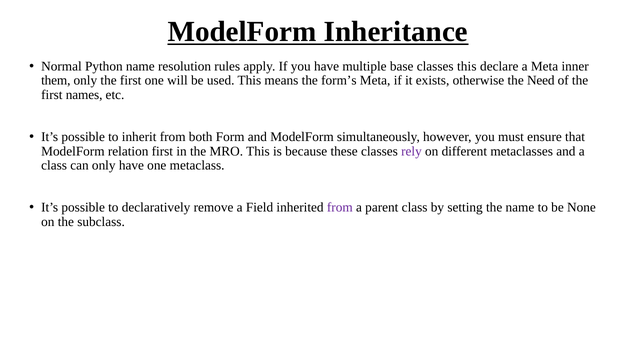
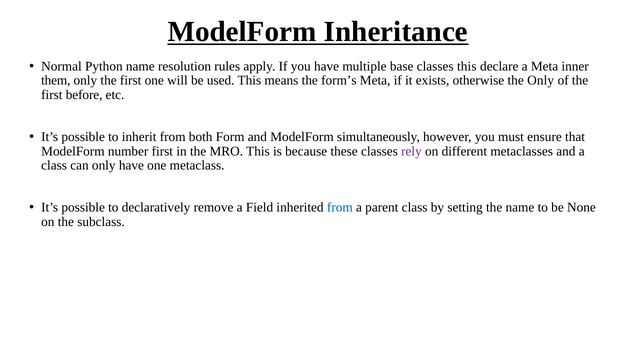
the Need: Need -> Only (541, 80)
names: names -> before (84, 95)
relation: relation -> number (128, 151)
from colour: purple -> blue (340, 207)
